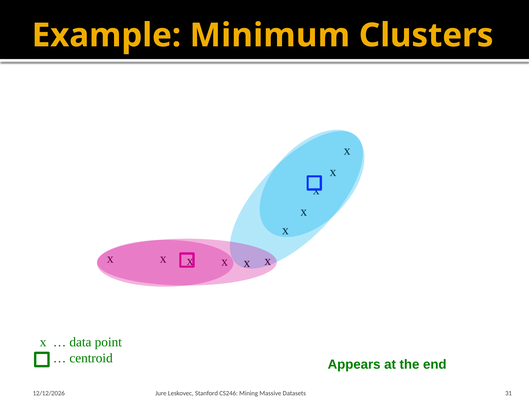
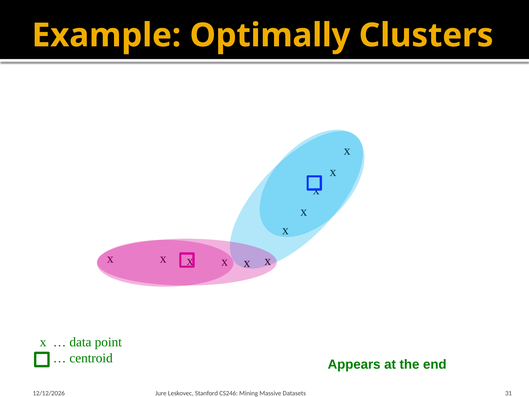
Minimum: Minimum -> Optimally (270, 35)
